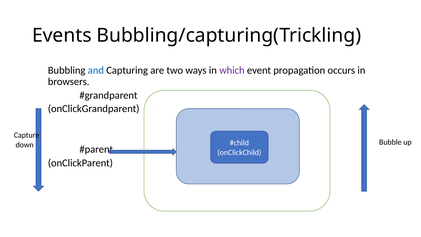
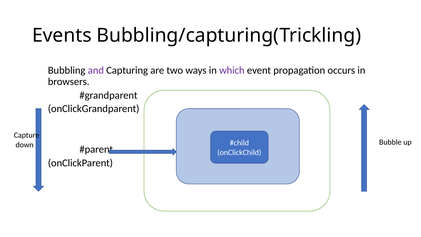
and colour: blue -> purple (96, 70)
